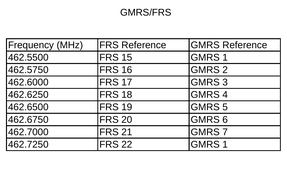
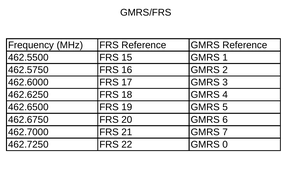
22 GMRS 1: 1 -> 0 (225, 144)
